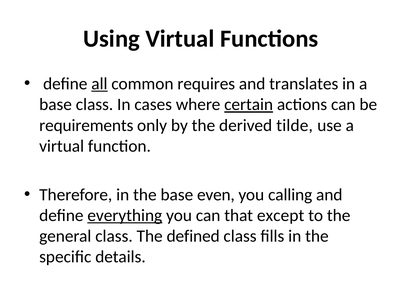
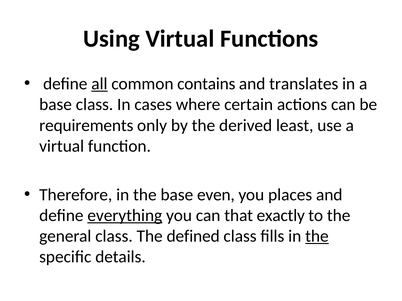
requires: requires -> contains (206, 84)
certain underline: present -> none (249, 105)
tilde: tilde -> least (295, 126)
calling: calling -> places (290, 195)
except: except -> exactly (281, 216)
the underline: none -> present (317, 237)
